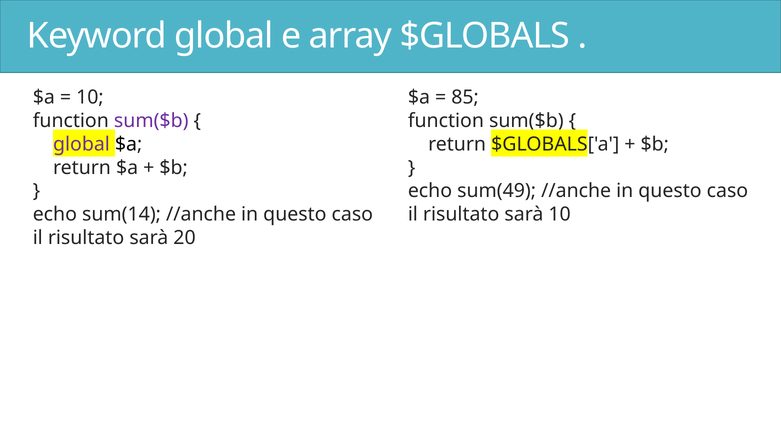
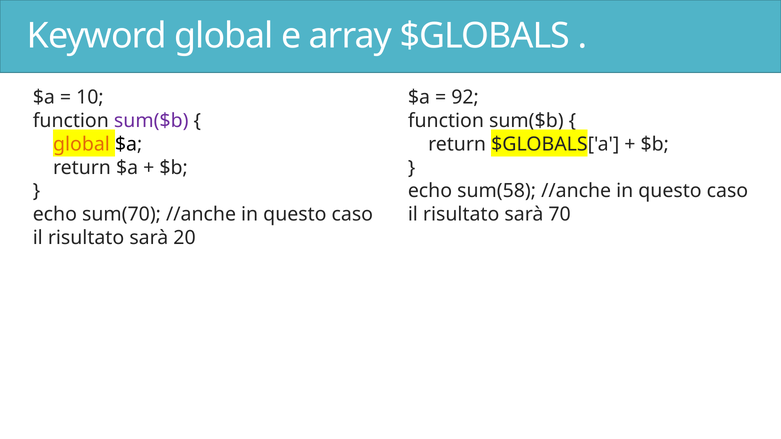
85: 85 -> 92 (465, 97)
global colour: purple -> orange (81, 144)
sum(49: sum(49 -> sum(58 (497, 191)
sum(14: sum(14 -> sum(70 (122, 215)
sarà 10: 10 -> 70 (560, 215)
